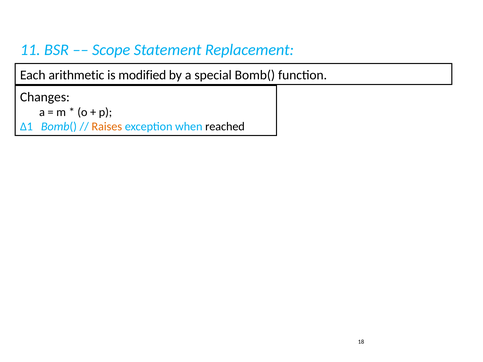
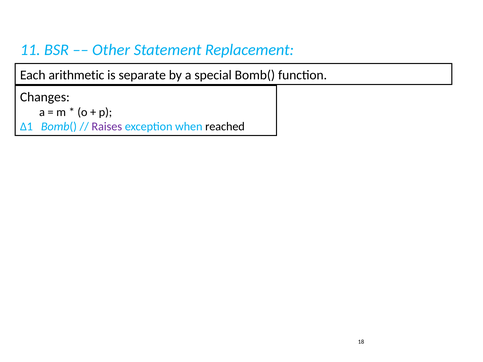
Scope: Scope -> Other (111, 50)
modified: modified -> separate (142, 75)
Raises colour: orange -> purple (107, 127)
